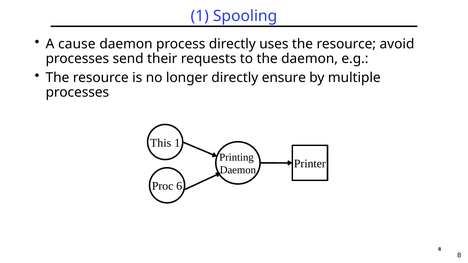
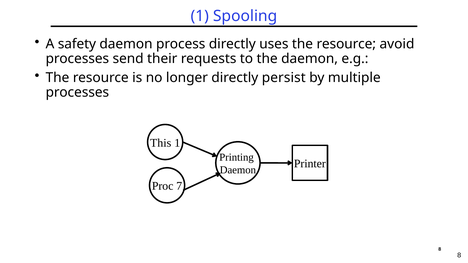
cause: cause -> safety (77, 44)
ensure: ensure -> persist (284, 78)
6: 6 -> 7 (179, 186)
